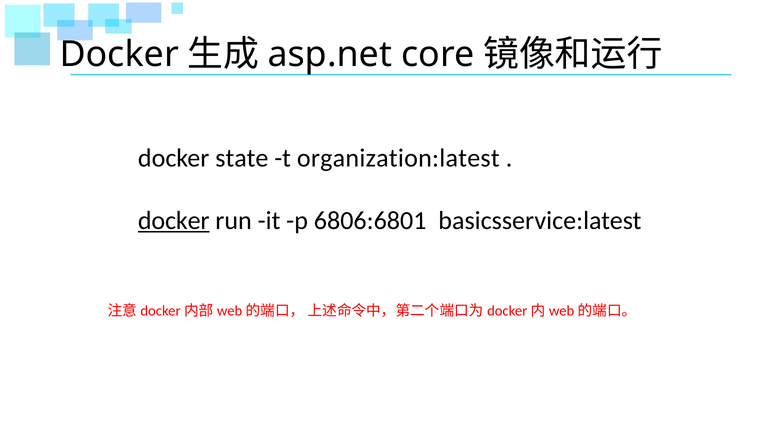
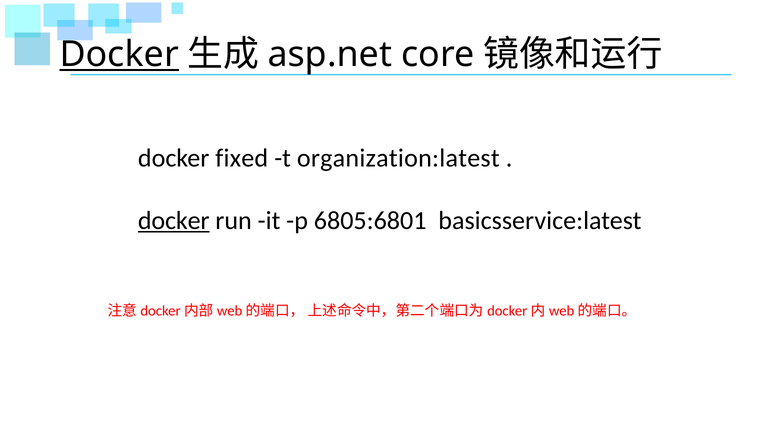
Docker underline: none -> present (119, 54)
state: state -> fixed (242, 158)
6806:6801: 6806:6801 -> 6805:6801 (370, 221)
